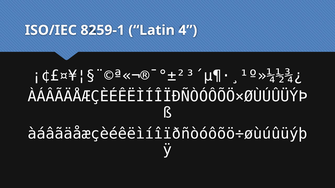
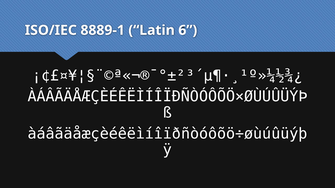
8259-1: 8259-1 -> 8889-1 (103, 30)
4: 4 -> 6 (188, 30)
